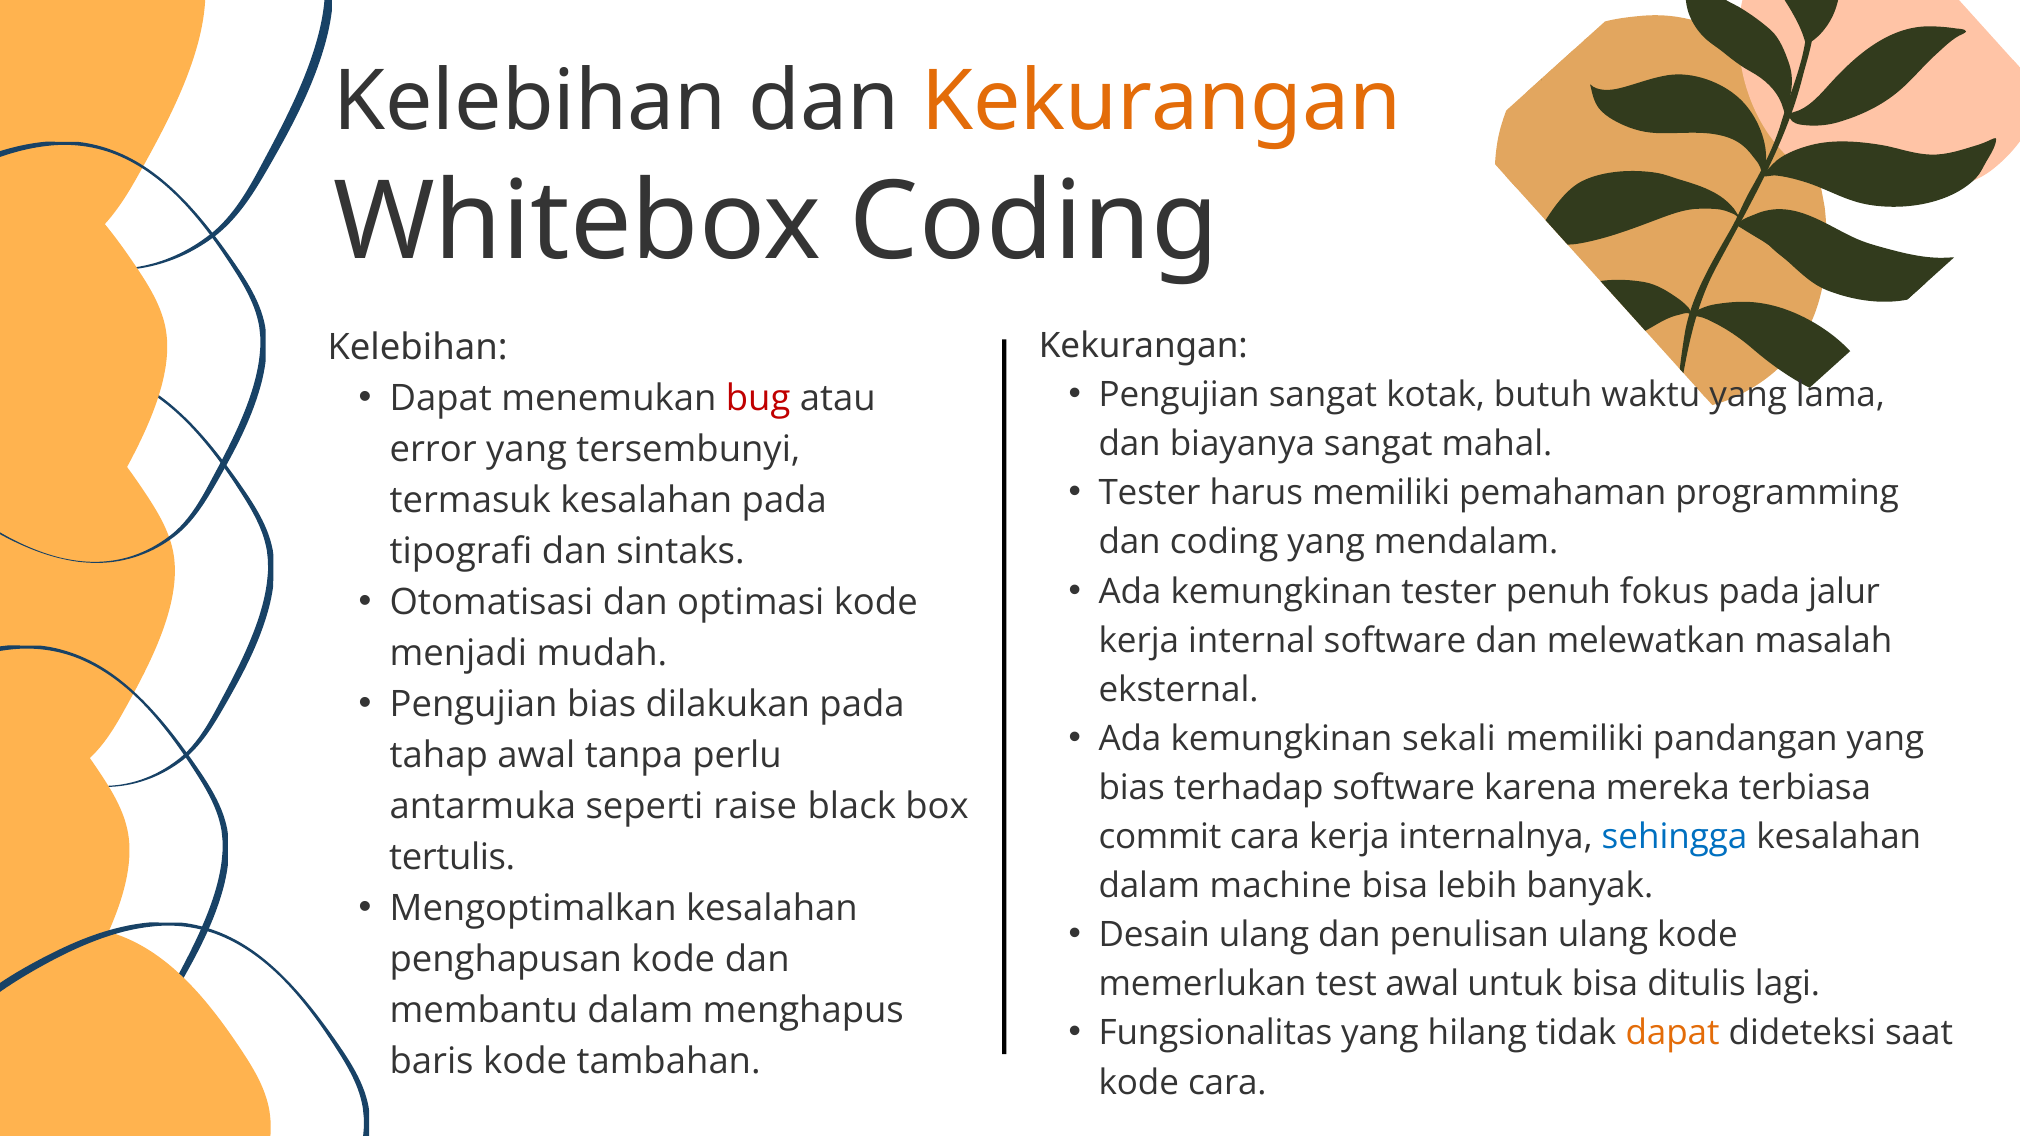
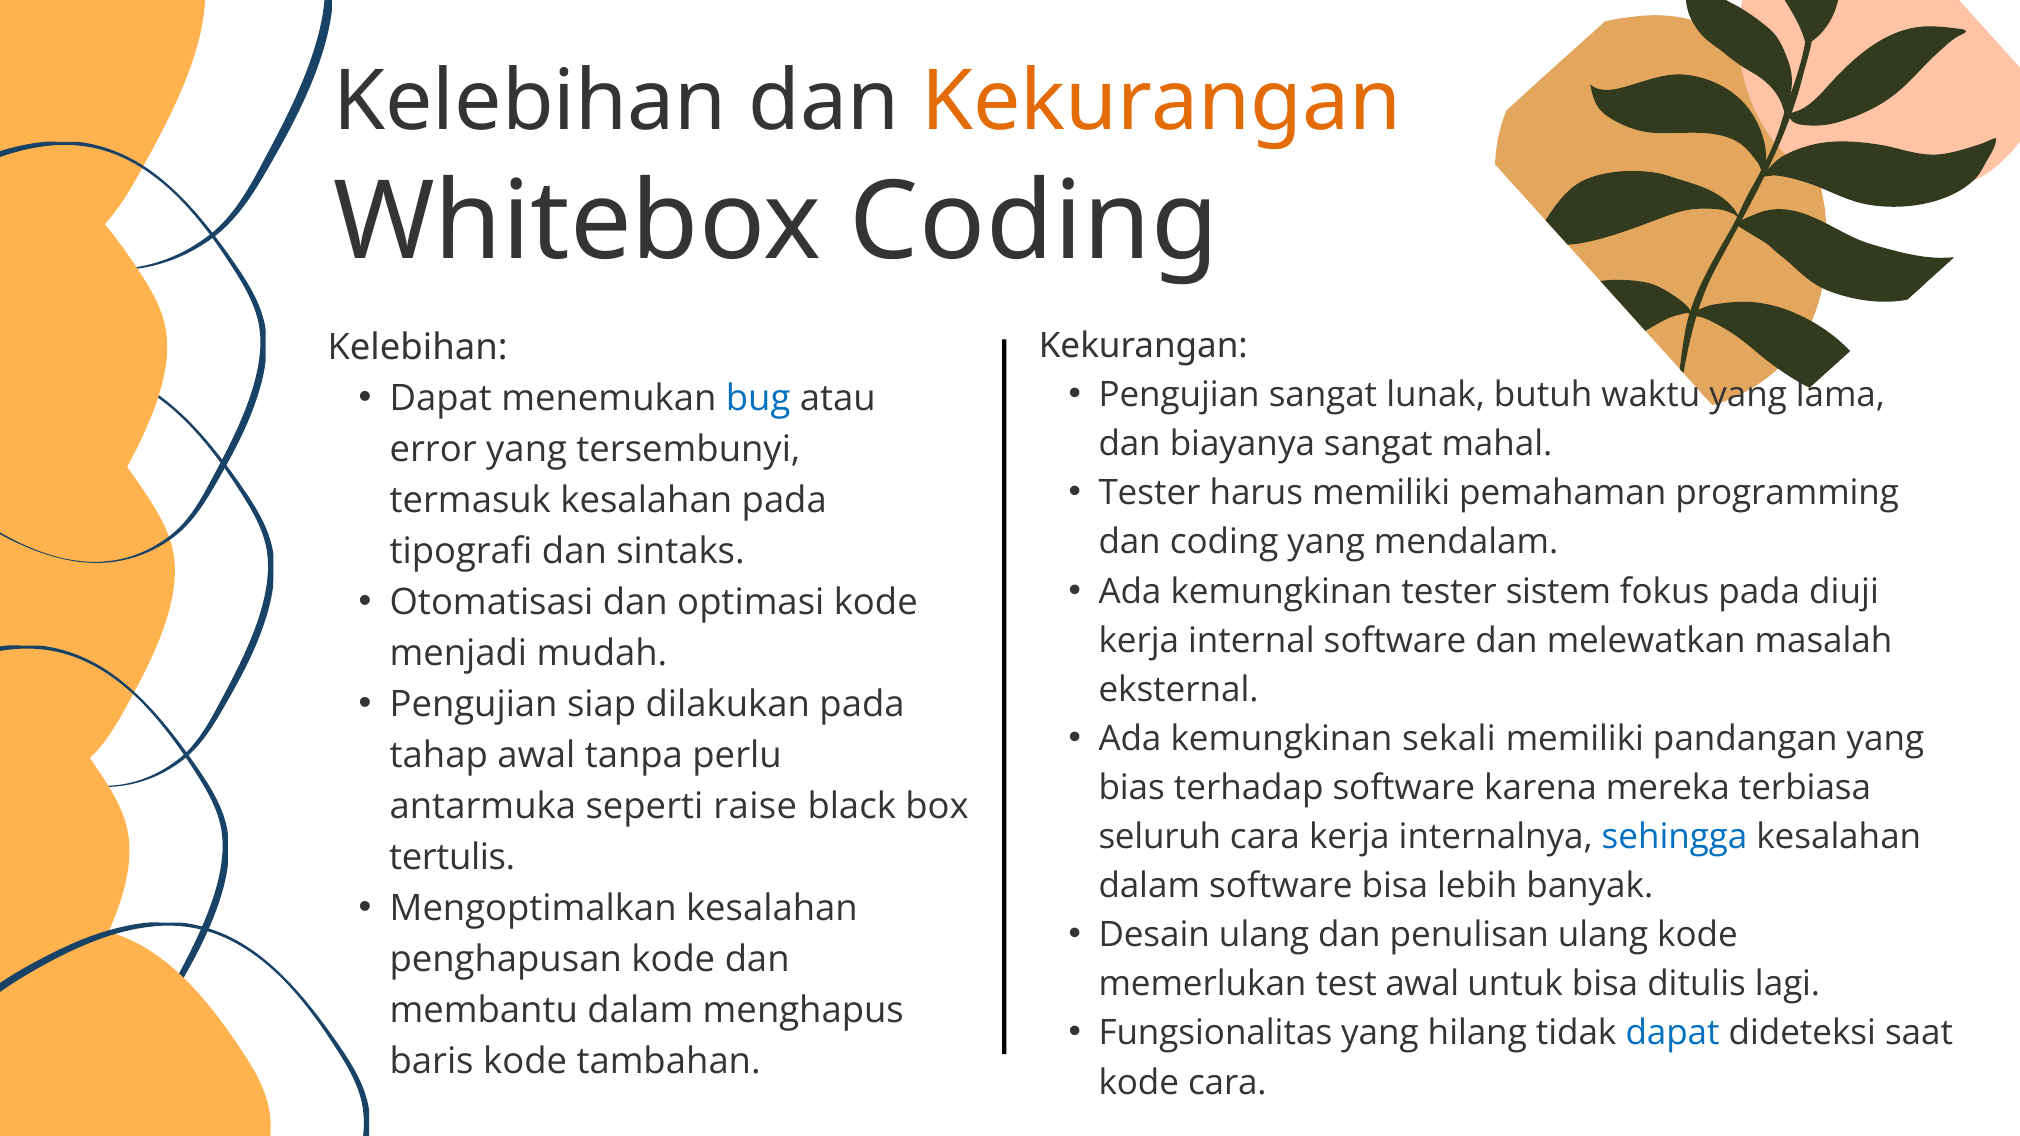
kotak: kotak -> lunak (1436, 395)
bug colour: red -> blue (758, 398)
penuh: penuh -> sistem (1558, 592)
jalur: jalur -> diuji (1844, 592)
Pengujian bias: bias -> siap (602, 705)
commit: commit -> seluruh (1160, 837)
dalam machine: machine -> software (1281, 886)
dapat colour: orange -> blue (1673, 1034)
